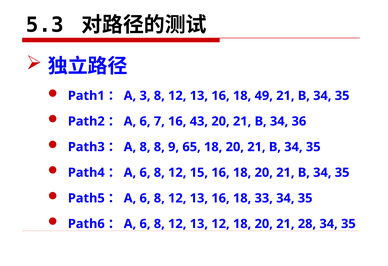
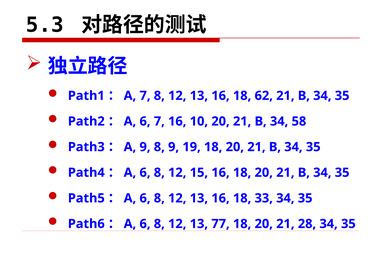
3: 3 -> 7 (145, 96)
49: 49 -> 62 (264, 96)
43: 43 -> 10 (199, 121)
36: 36 -> 58 (299, 121)
8: 8 -> 9 (145, 147)
65: 65 -> 19 (192, 147)
13 12: 12 -> 77 (221, 224)
